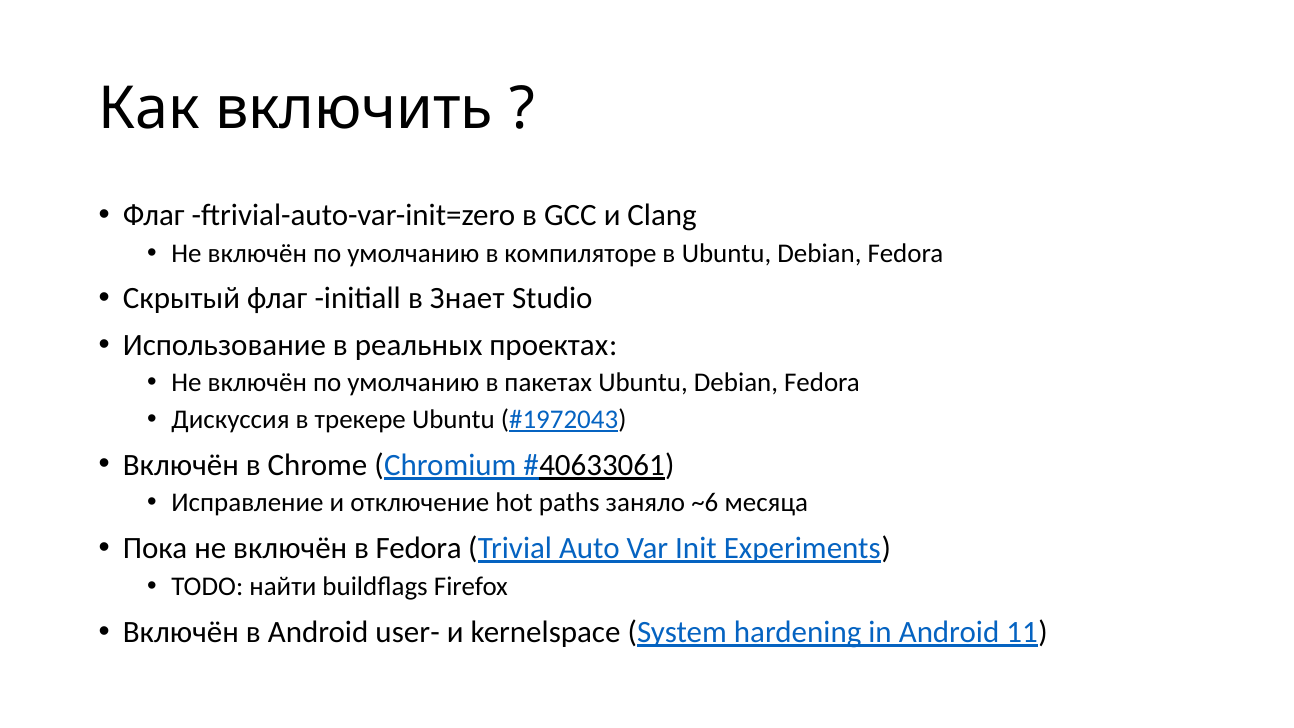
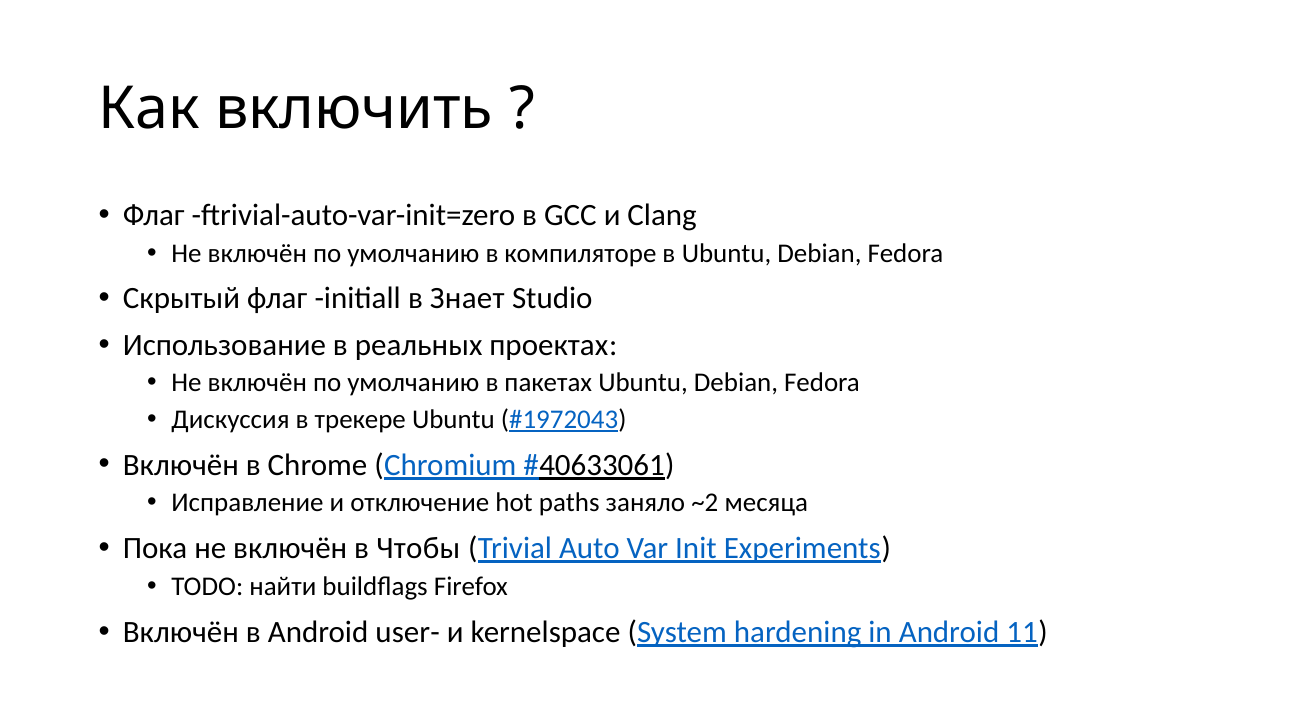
~6: ~6 -> ~2 (705, 503)
в Fedora: Fedora -> Чтобы (418, 548)
